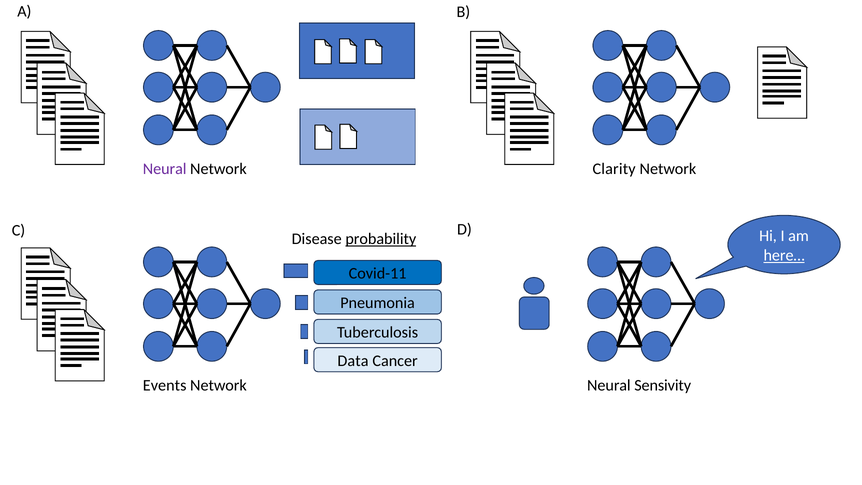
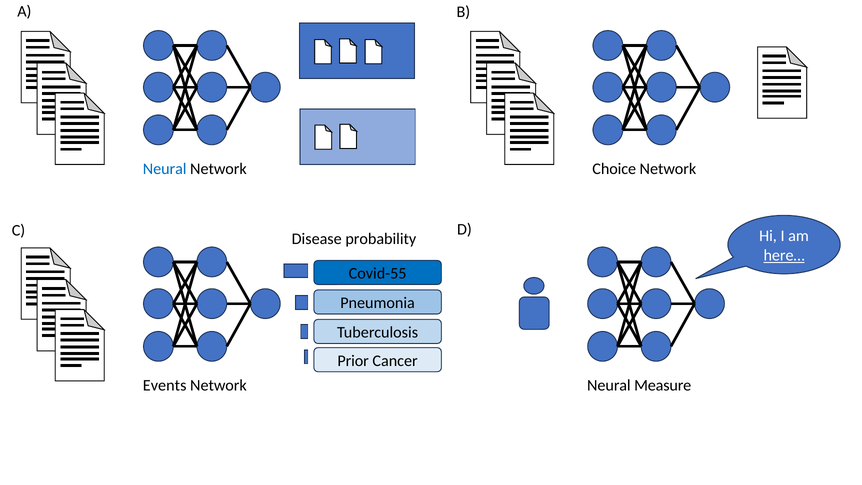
Neural colour: purple -> blue (165, 169)
Clarity: Clarity -> Choice (614, 169)
probability underline: present -> none (381, 239)
Covid-11: Covid-11 -> Covid-55 (378, 274)
Data: Data -> Prior (353, 361)
Sensivity: Sensivity -> Measure (663, 385)
